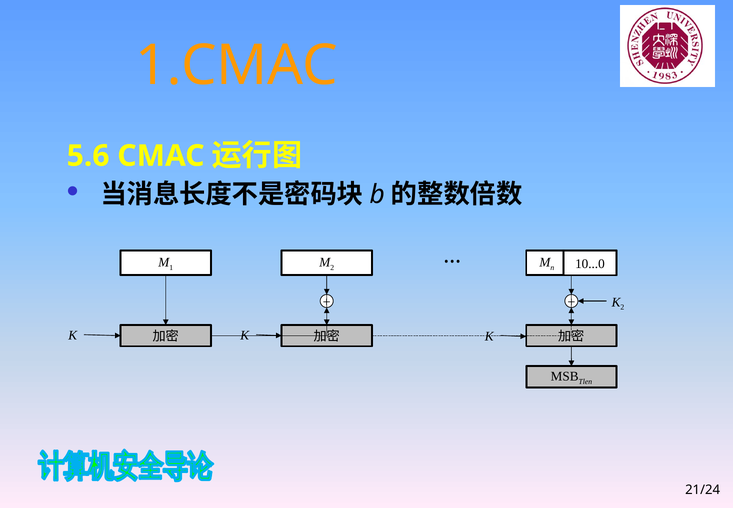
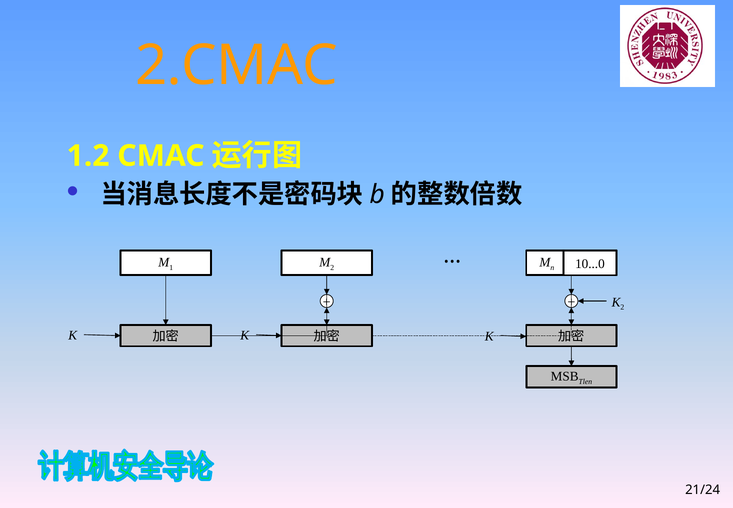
1.CMAC: 1.CMAC -> 2.CMAC (237, 65)
5.6: 5.6 -> 1.2 (88, 156)
